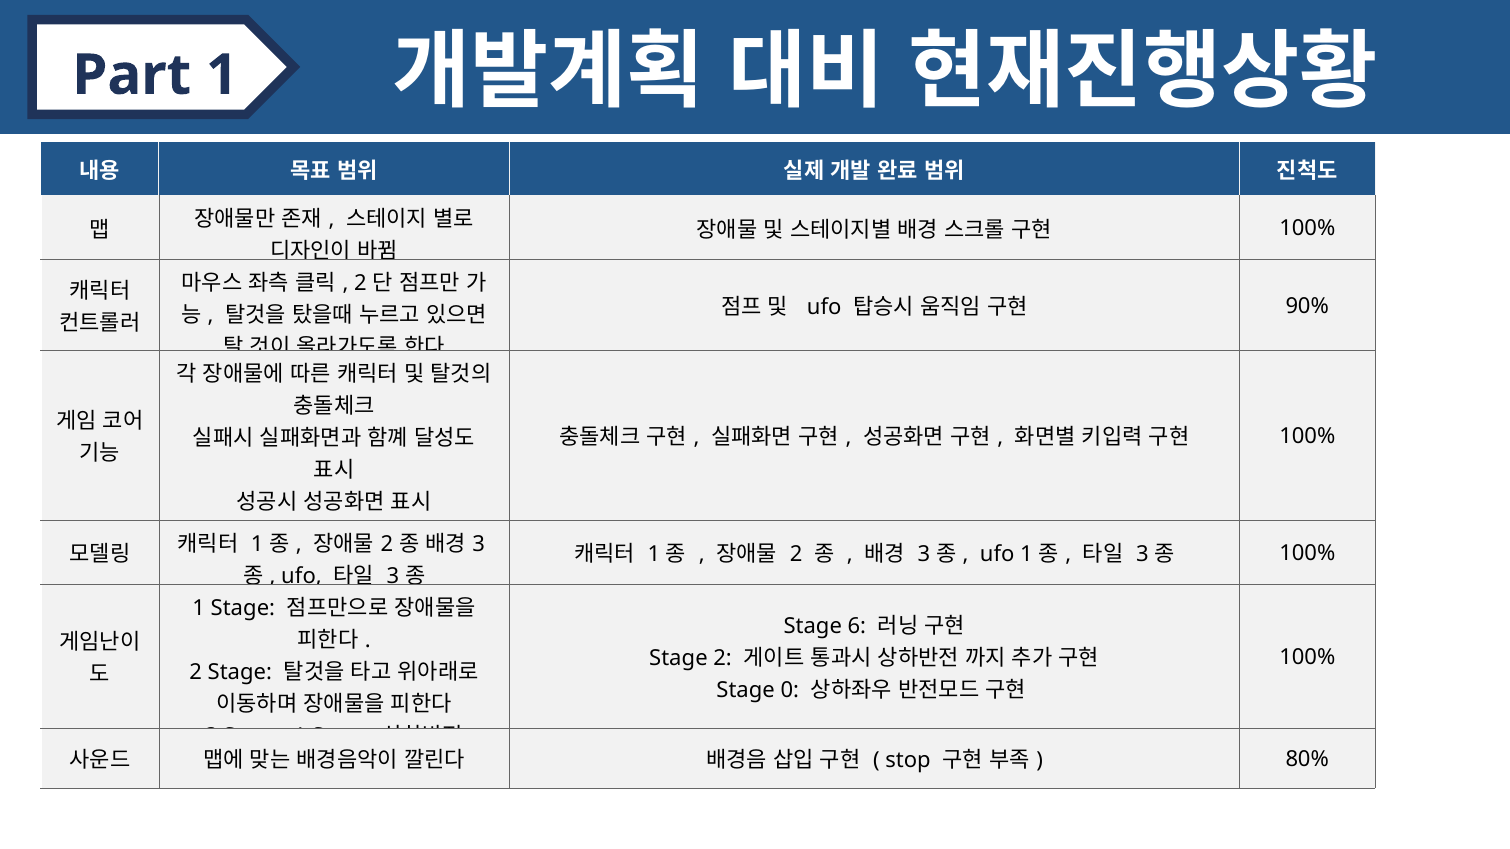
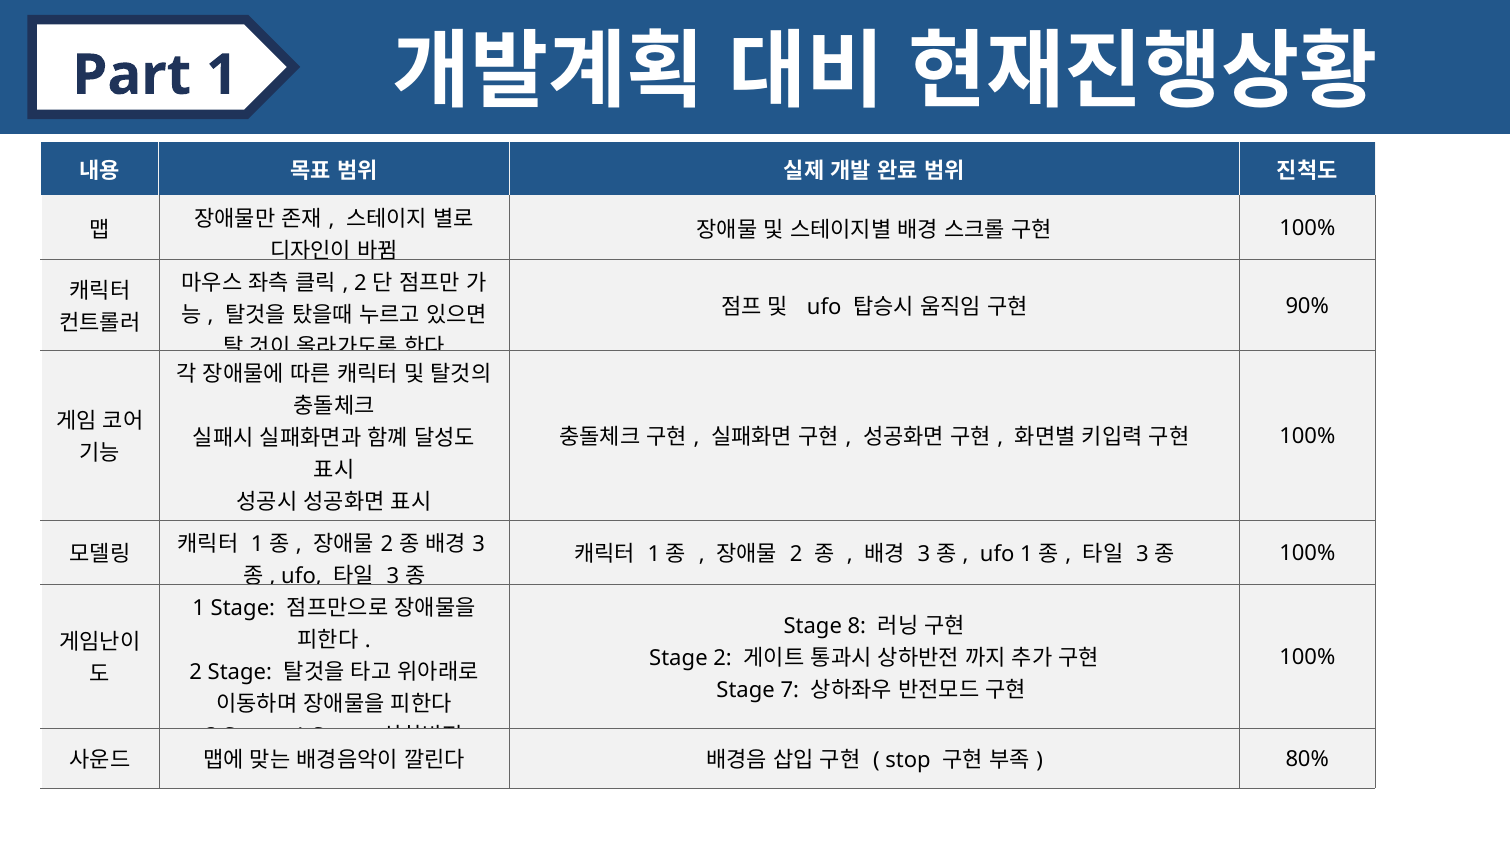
6: 6 -> 8 (857, 627)
0: 0 -> 7 (790, 691)
